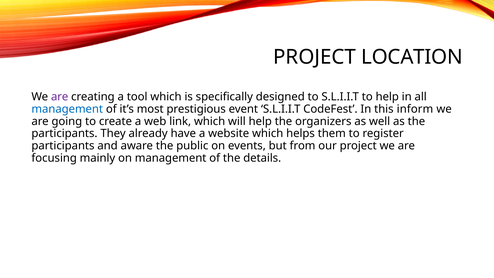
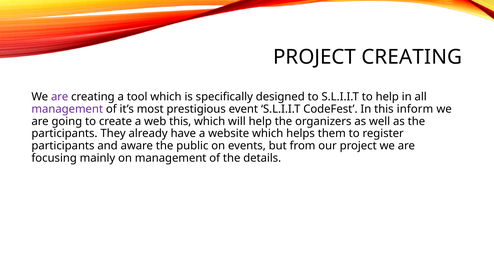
PROJECT LOCATION: LOCATION -> CREATING (412, 57)
management colour: blue -> purple (67, 109)
web link: link -> this (180, 121)
